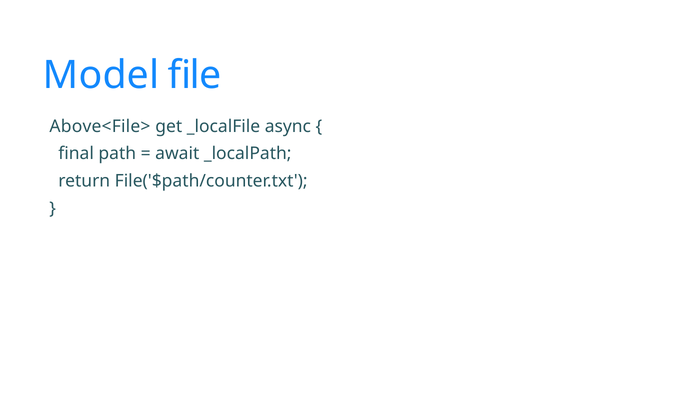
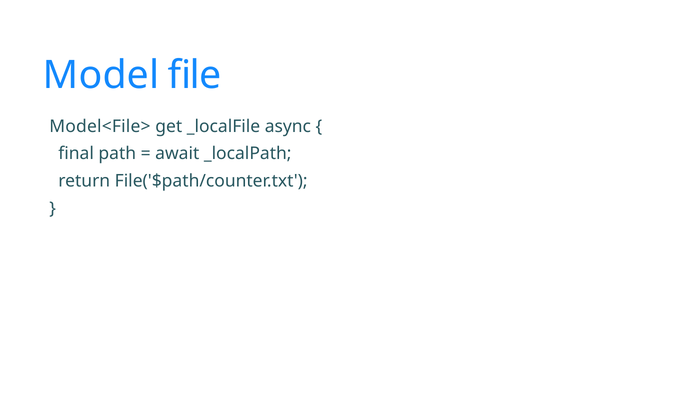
Above<File>: Above<File> -> Model<File> (100, 126)
